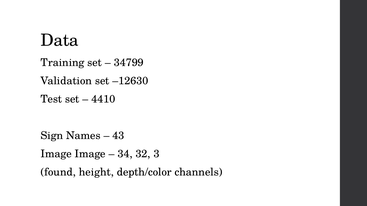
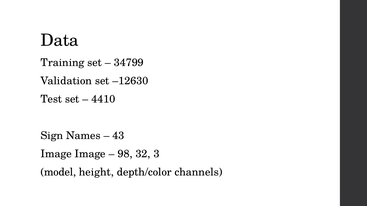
34: 34 -> 98 (125, 154)
found: found -> model (58, 172)
